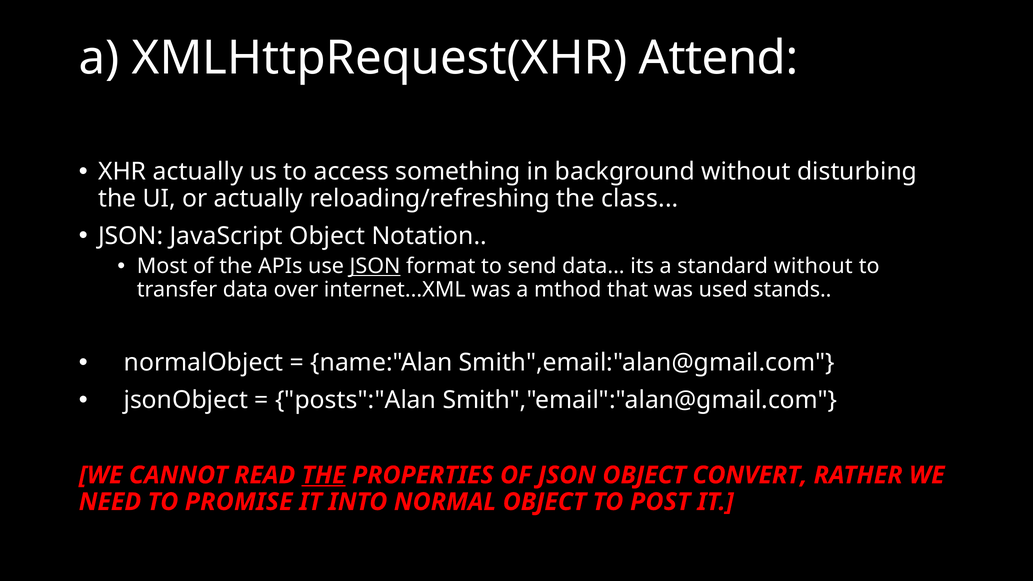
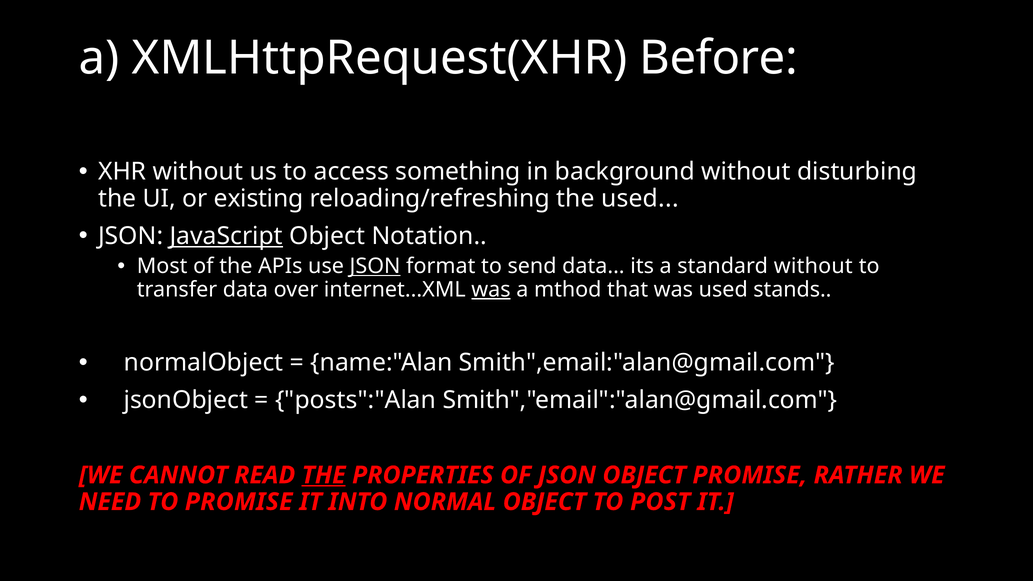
Attend: Attend -> Before (719, 58)
XHR actually: actually -> without (198, 172)
or actually: actually -> existing (259, 198)
the class: class -> used (640, 198)
JavaScript underline: none -> present (226, 236)
was underline: none -> present (491, 290)
OBJECT CONVERT: CONVERT -> PROMISE (750, 475)
